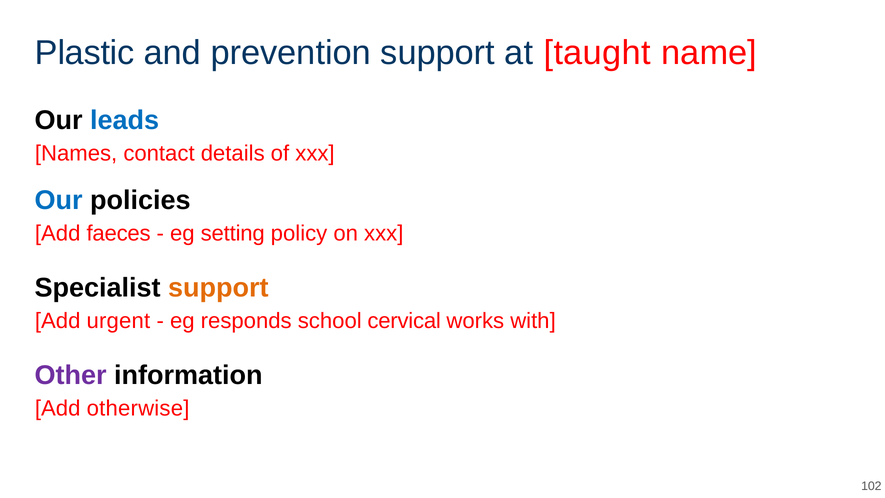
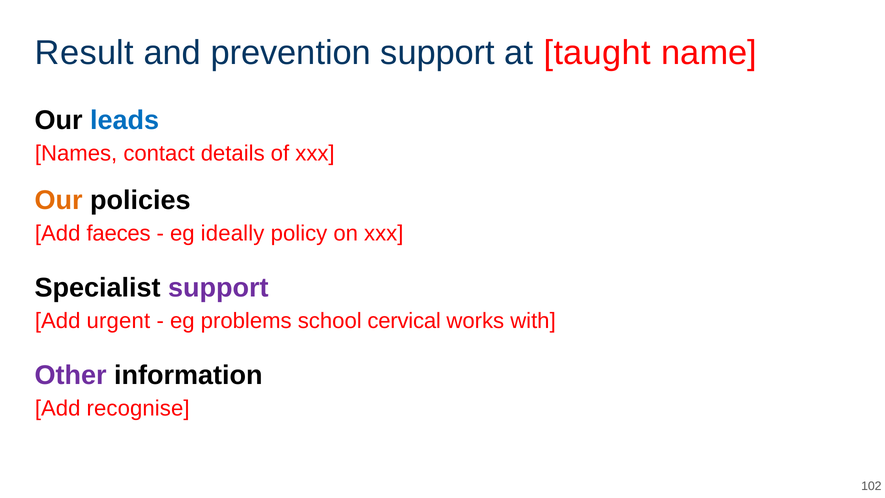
Plastic: Plastic -> Result (84, 53)
Our colour: blue -> orange (59, 200)
setting: setting -> ideally (233, 234)
support colour: orange -> purple (218, 288)
responds: responds -> problems (246, 321)
otherwise: otherwise -> recognise (138, 408)
